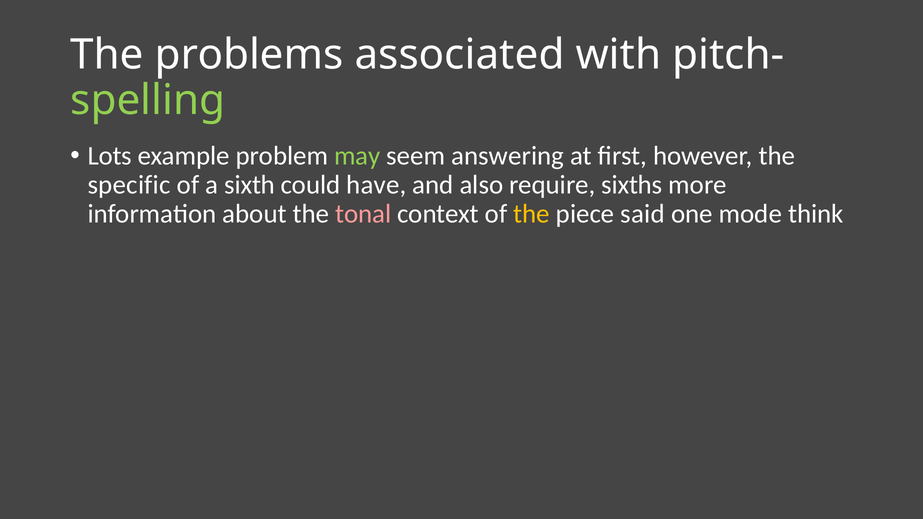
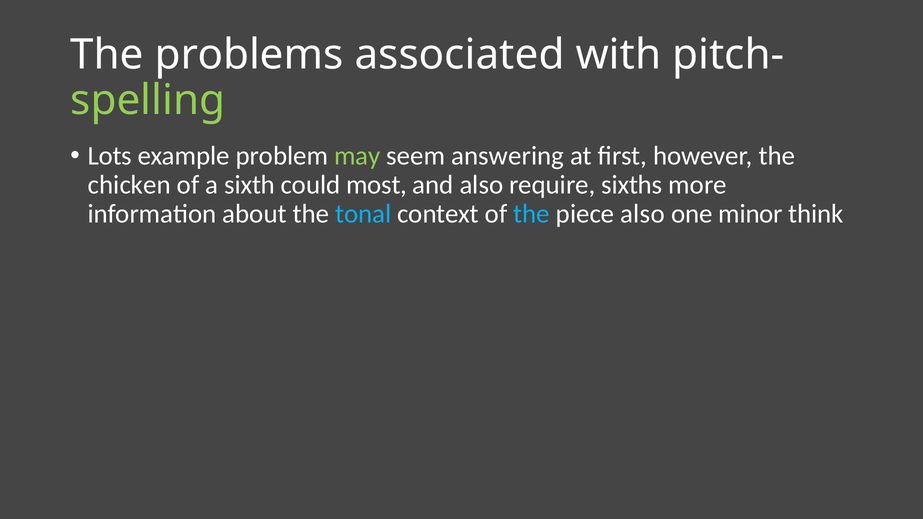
specific: specific -> chicken (129, 185)
have: have -> most (377, 185)
tonal colour: pink -> light blue (363, 214)
the colour: yellow -> light blue (532, 214)
piece said: said -> also (643, 214)
mode: mode -> minor (751, 214)
